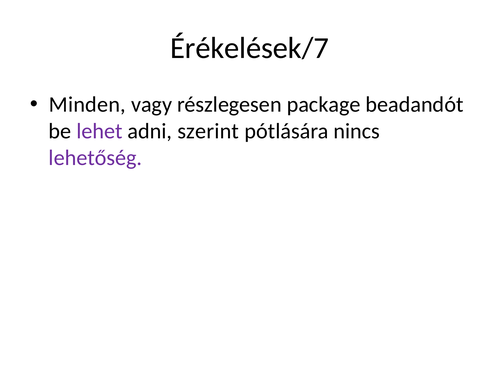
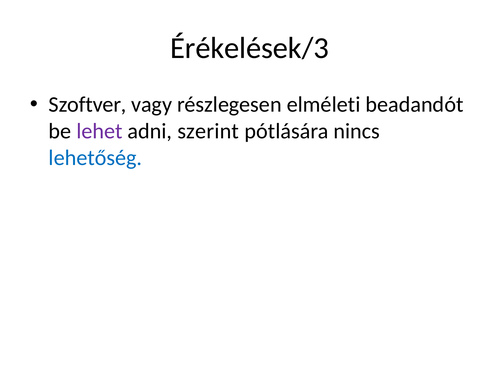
Érékelések/7: Érékelések/7 -> Érékelések/3 (249, 48)
Minden: Minden -> Szoftver (88, 105)
package: package -> elméleti (324, 105)
lehetőség colour: purple -> blue (95, 158)
